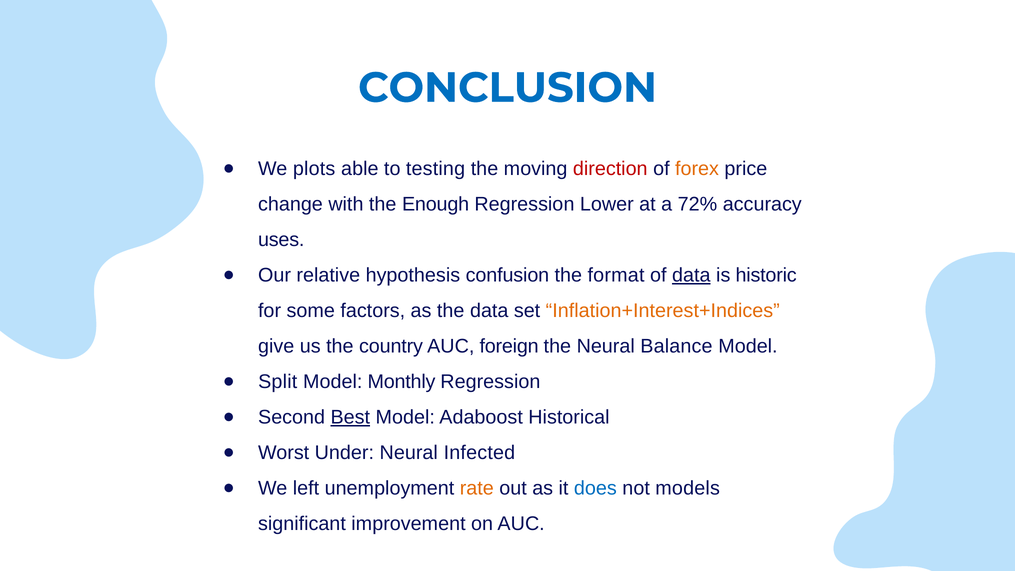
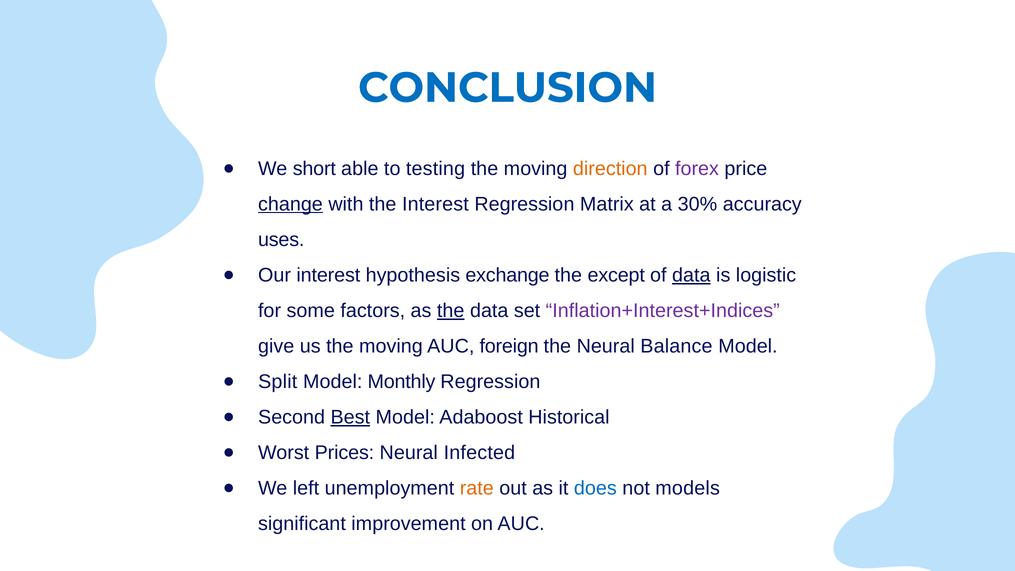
plots: plots -> short (314, 169)
direction colour: red -> orange (610, 169)
forex colour: orange -> purple (697, 169)
change underline: none -> present (290, 204)
the Enough: Enough -> Interest (435, 204)
Lower: Lower -> Matrix (607, 204)
72%: 72% -> 30% (697, 204)
Our relative: relative -> interest (328, 275)
confusion: confusion -> exchange (507, 275)
format: format -> except (616, 275)
historic: historic -> logistic (766, 275)
the underline: none -> present (451, 311)
Inflation+Interest+Indices colour: orange -> purple (663, 311)
us the country: country -> moving (391, 346)
Under: Under -> Prices (344, 453)
